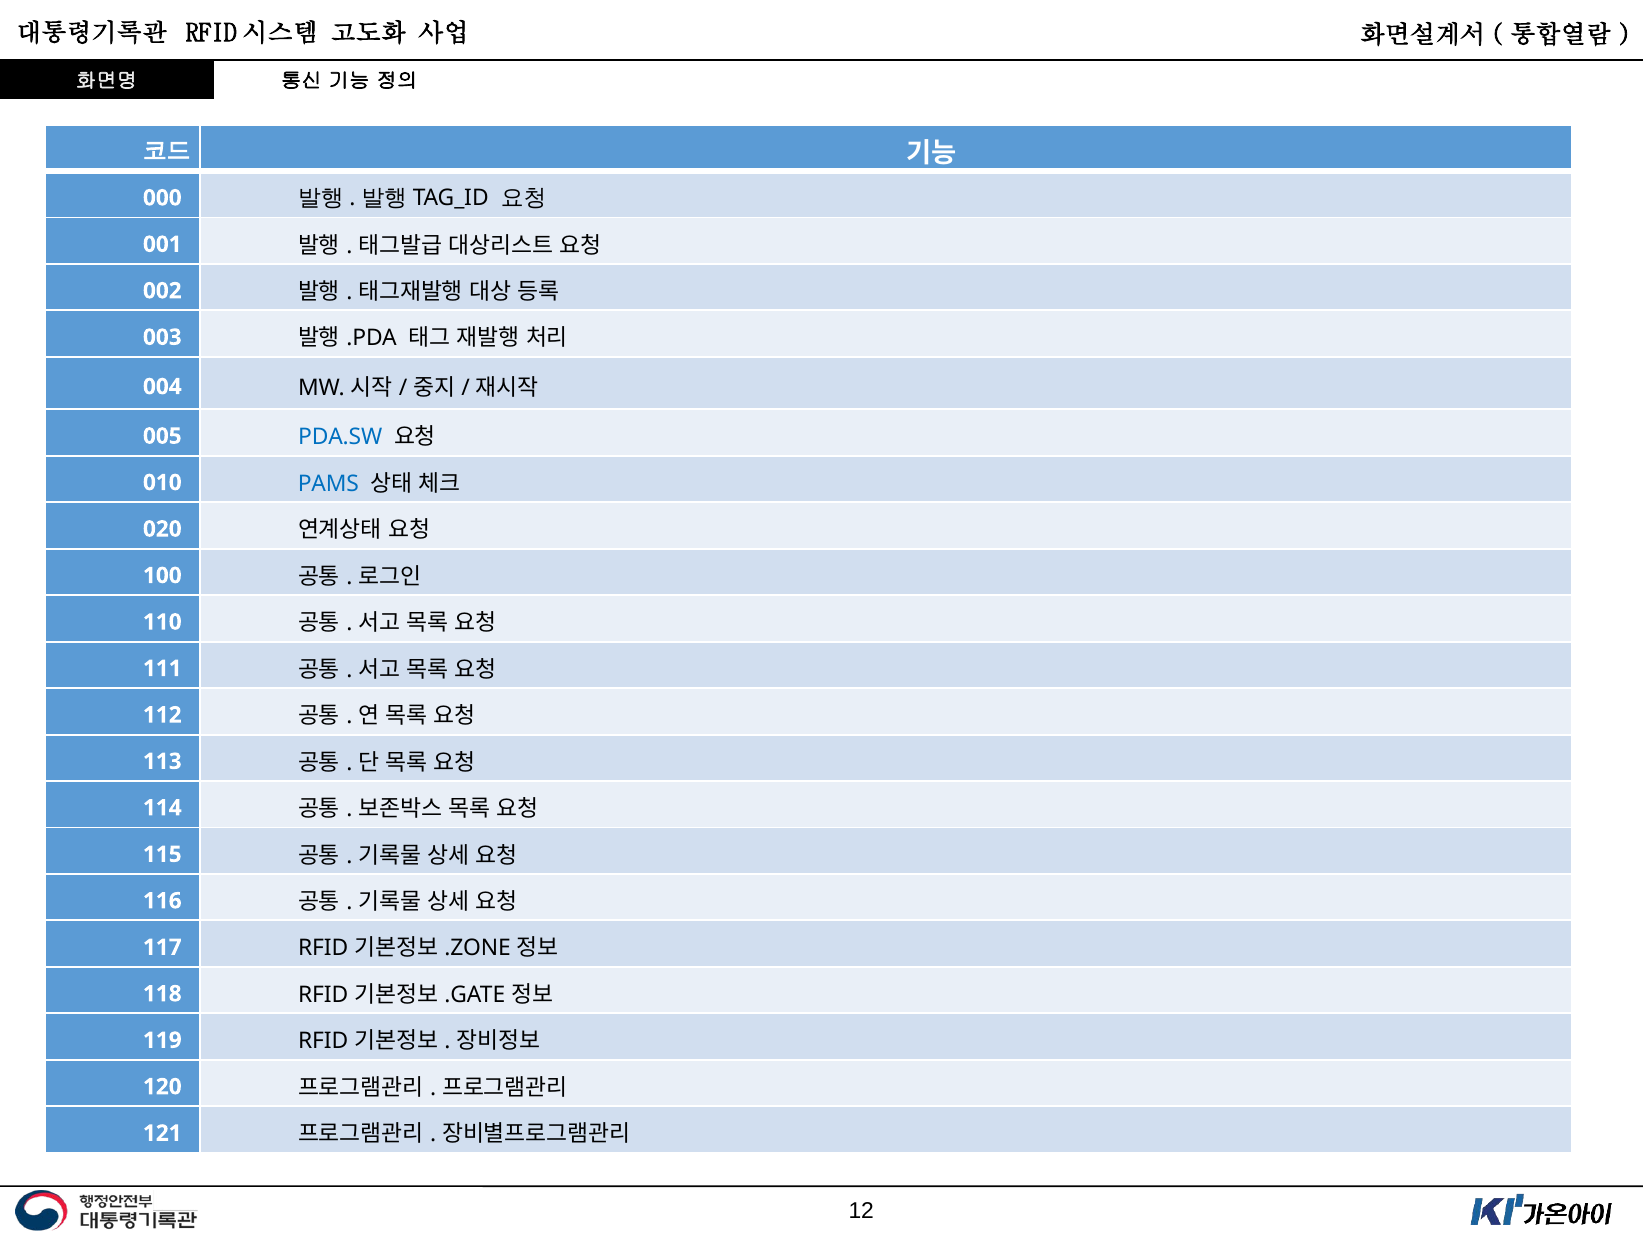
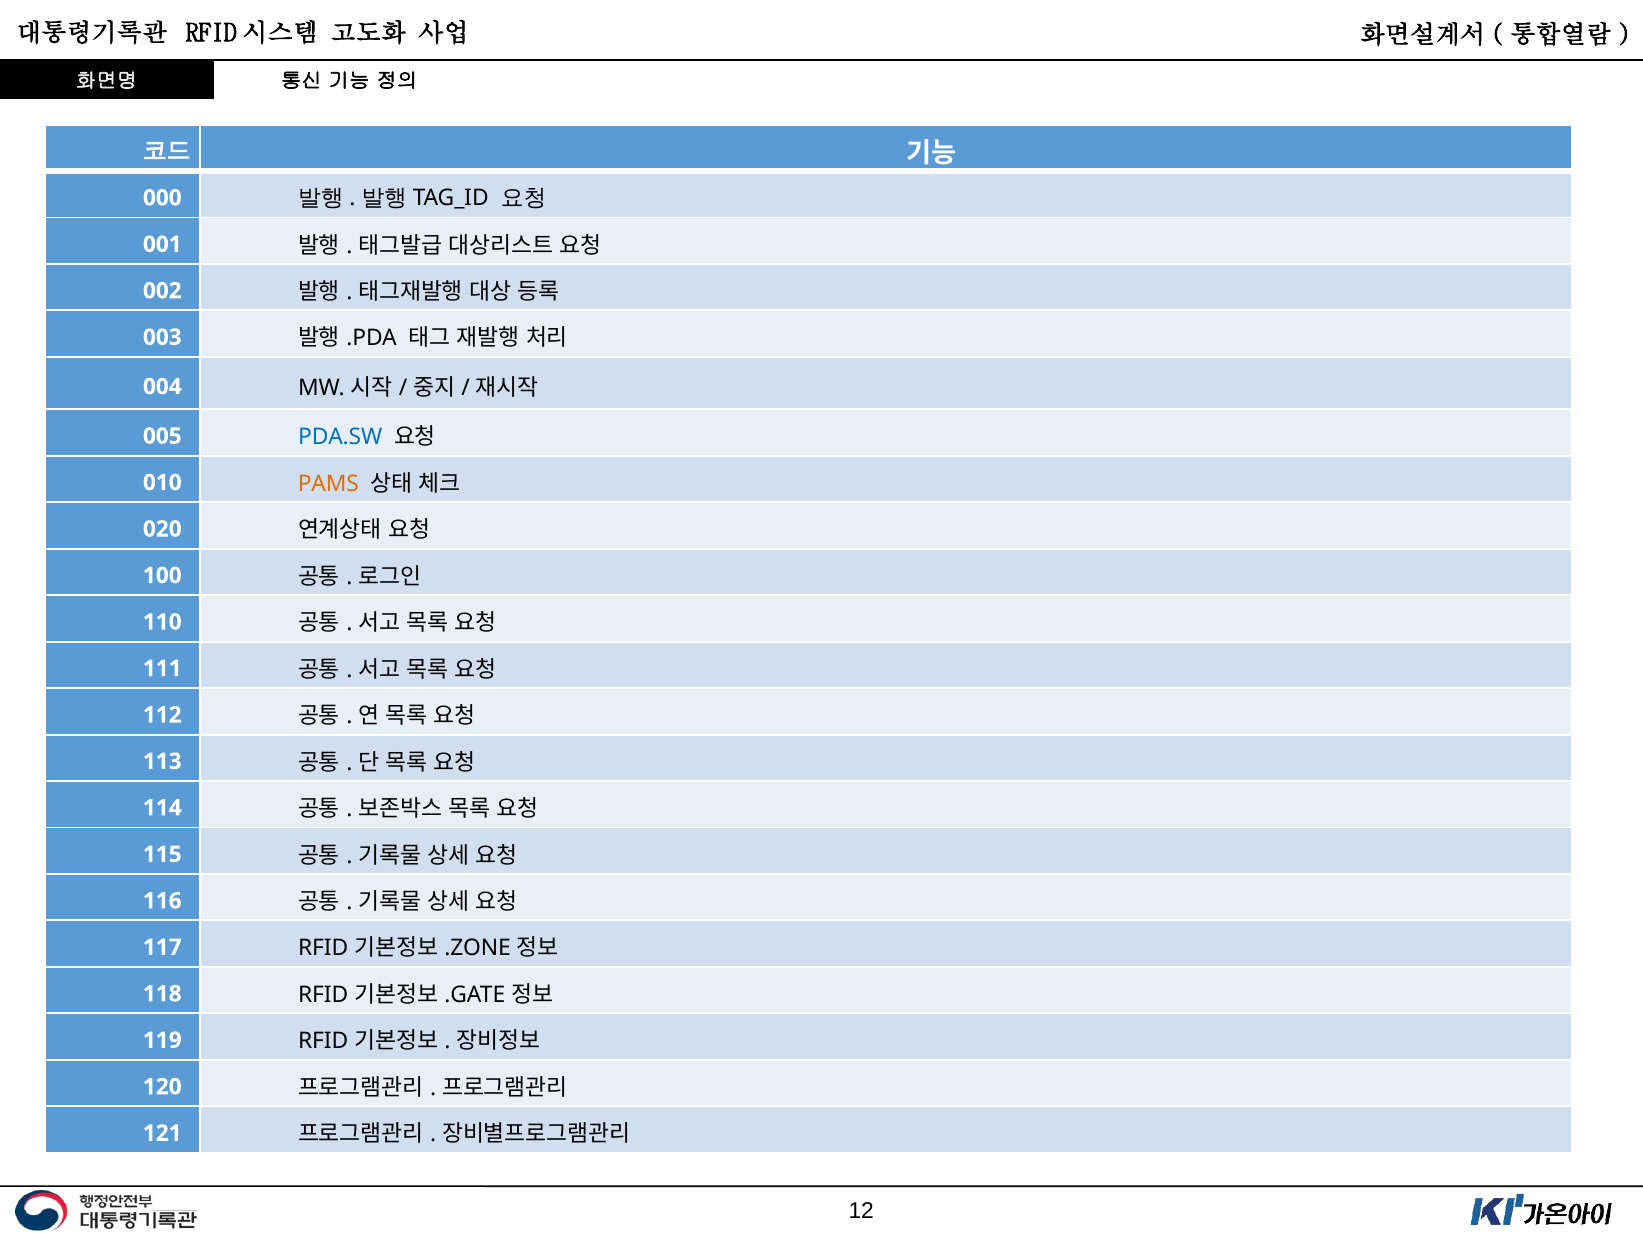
PAMS colour: blue -> orange (328, 483)
